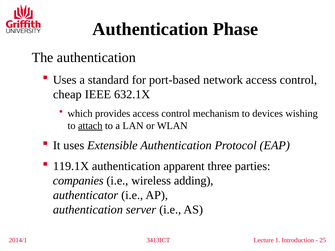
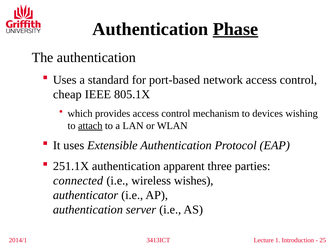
Phase underline: none -> present (235, 29)
632.1X: 632.1X -> 805.1X (132, 94)
119.1X: 119.1X -> 251.1X (71, 166)
companies: companies -> connected (78, 181)
adding: adding -> wishes (194, 181)
